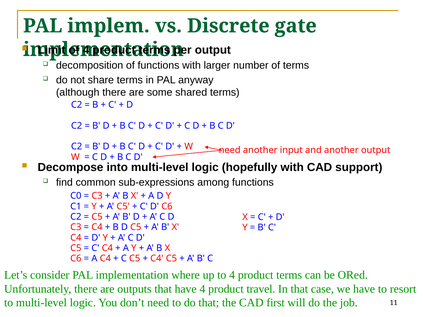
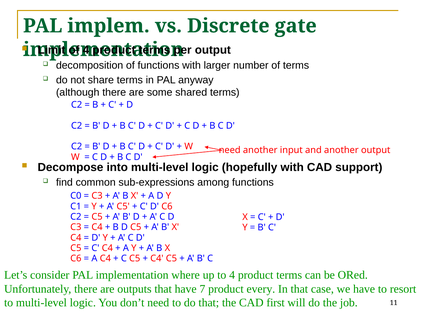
have 4: 4 -> 7 (202, 289)
travel: travel -> every (261, 289)
